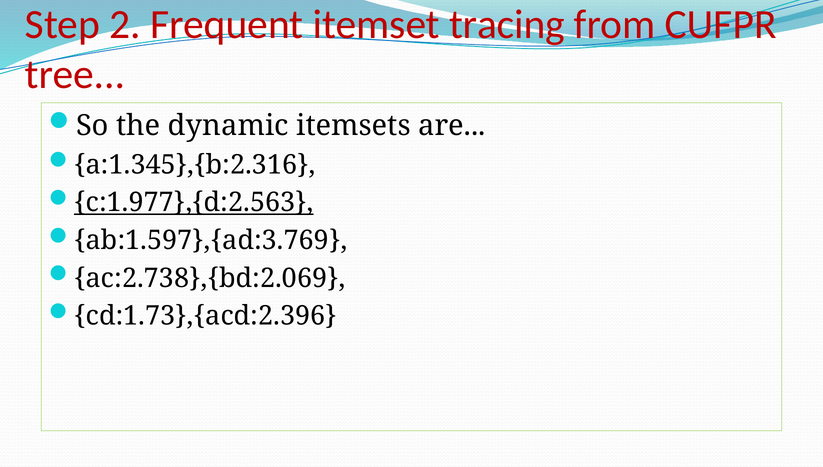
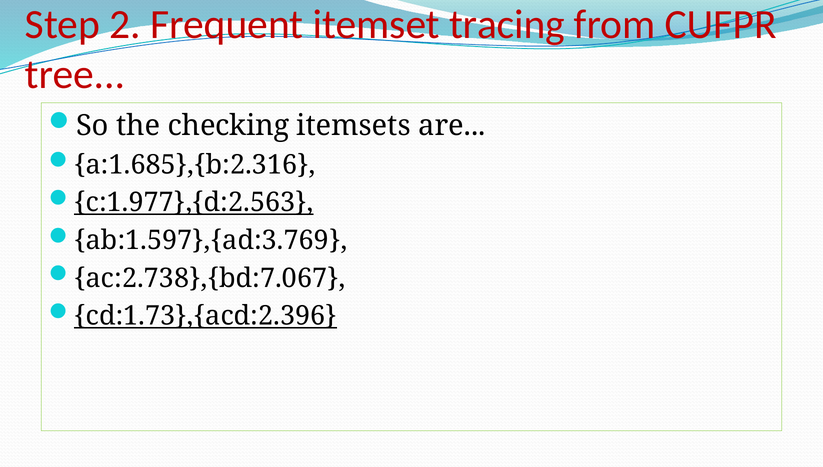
dynamic: dynamic -> checking (229, 126)
a:1.345},{b:2.316: a:1.345},{b:2.316 -> a:1.685},{b:2.316 (195, 165)
ac:2.738},{bd:2.069: ac:2.738},{bd:2.069 -> ac:2.738},{bd:7.067 (210, 279)
cd:1.73},{acd:2.396 underline: none -> present (206, 316)
